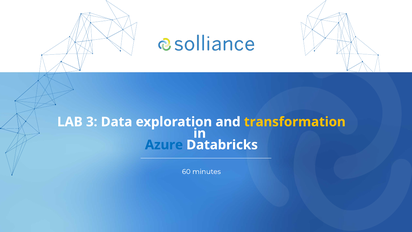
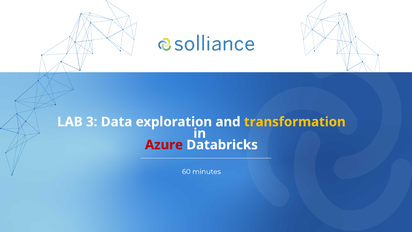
Azure colour: blue -> red (164, 145)
